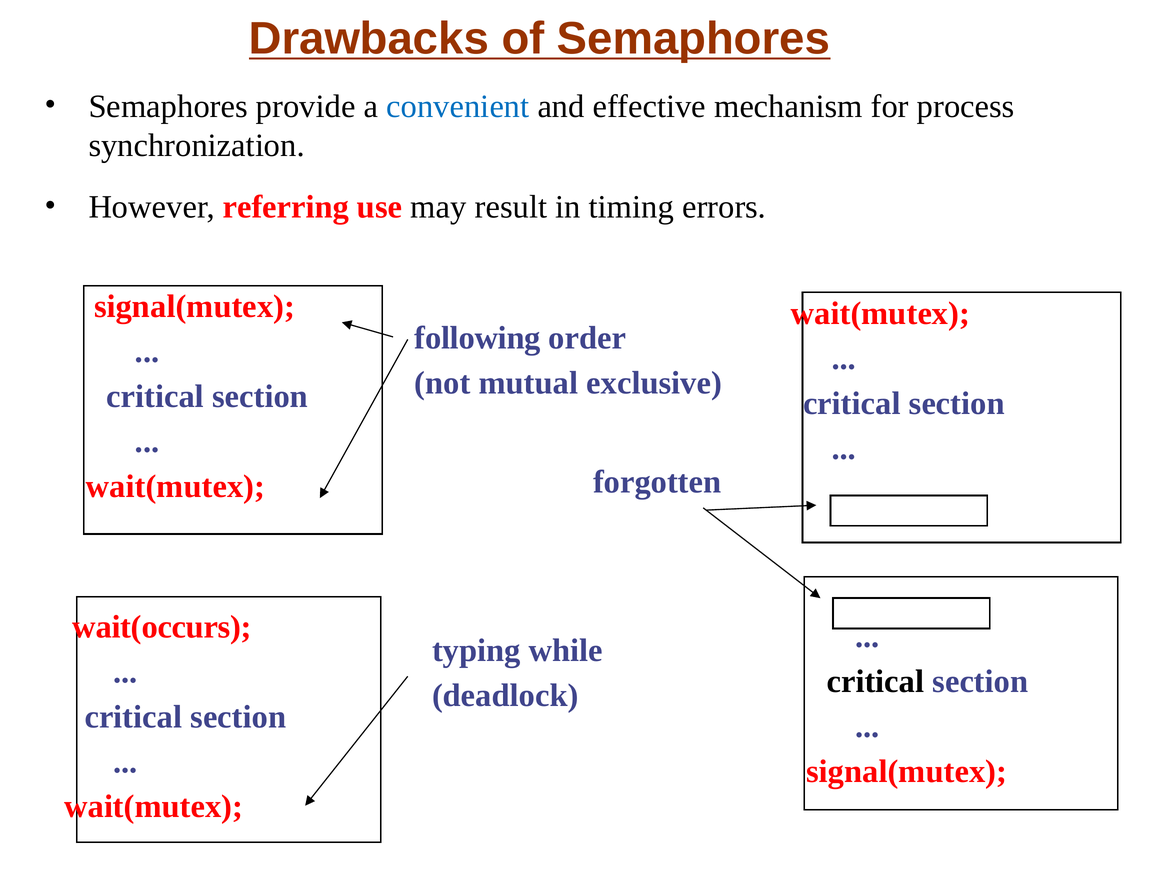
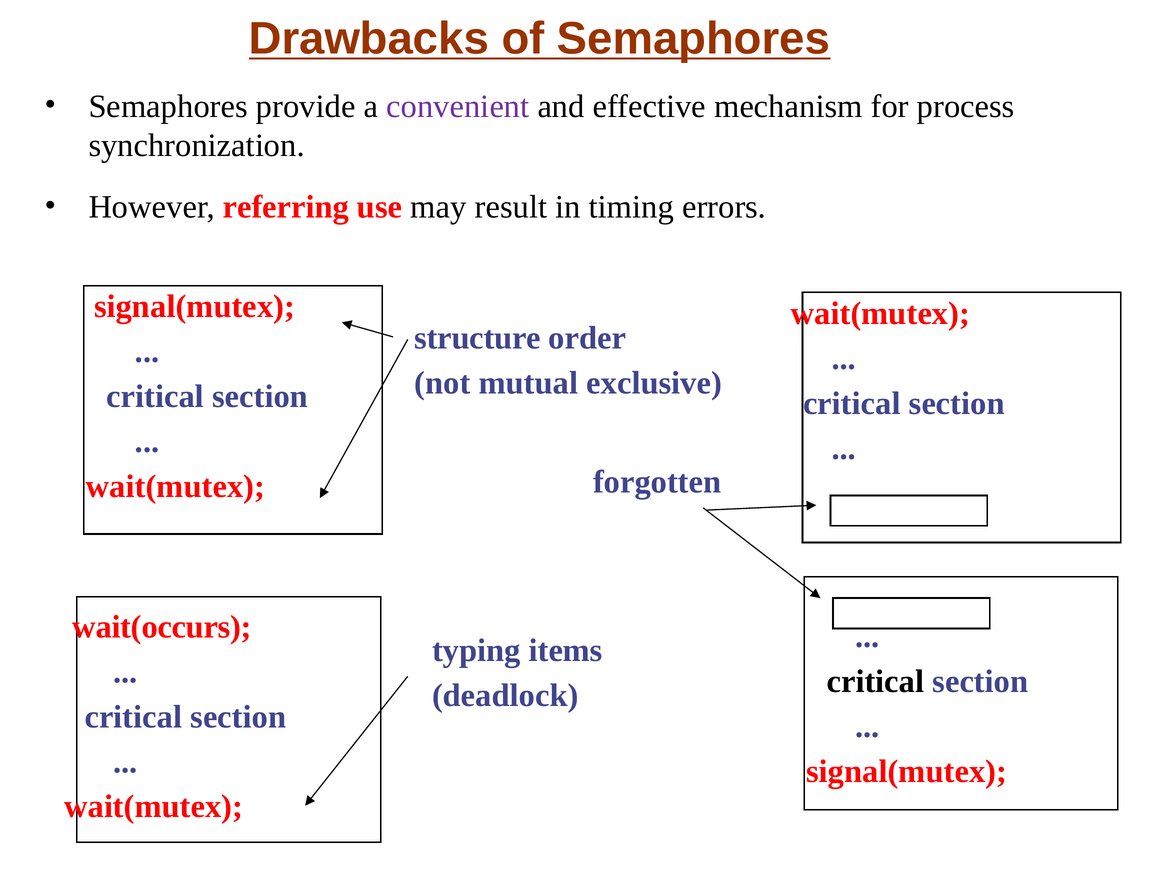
convenient colour: blue -> purple (458, 106)
following: following -> structure (478, 338)
while: while -> items (566, 651)
